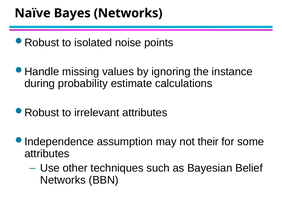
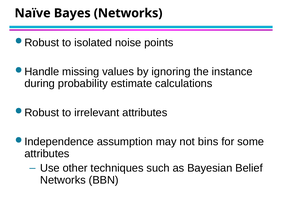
their: their -> bins (208, 141)
